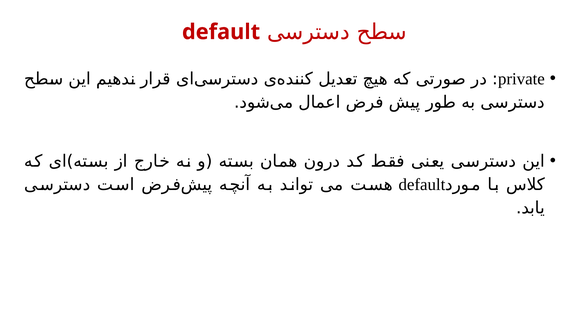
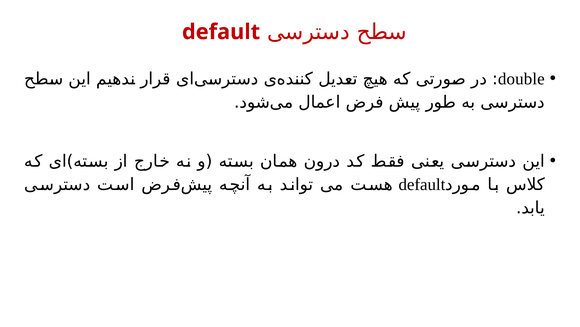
private: private -> double (521, 79)
